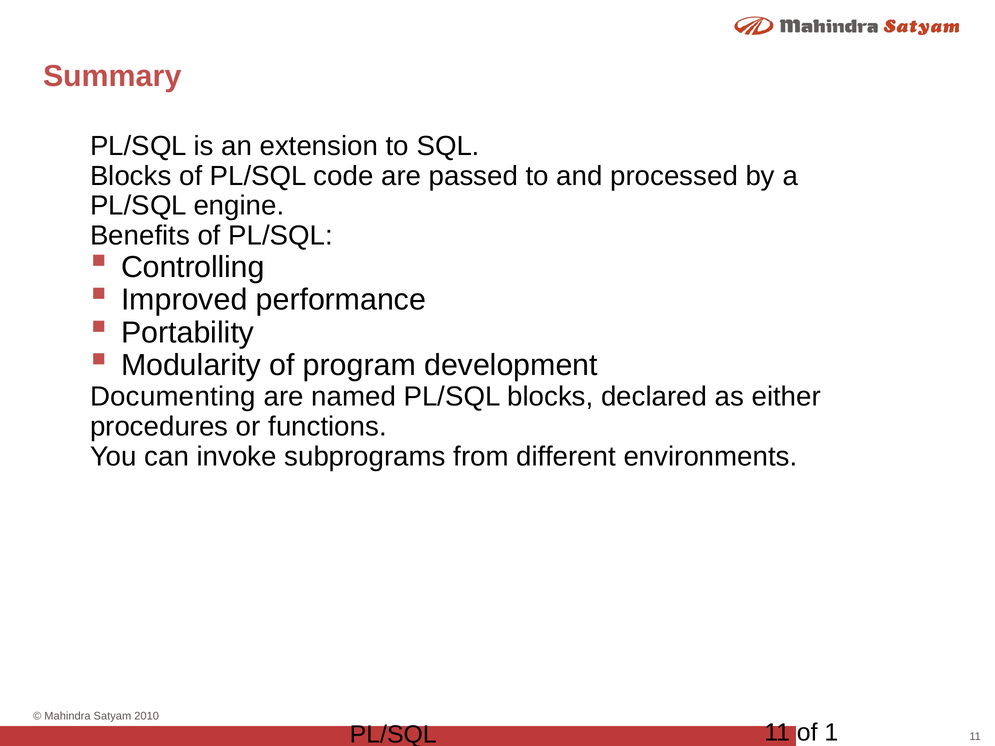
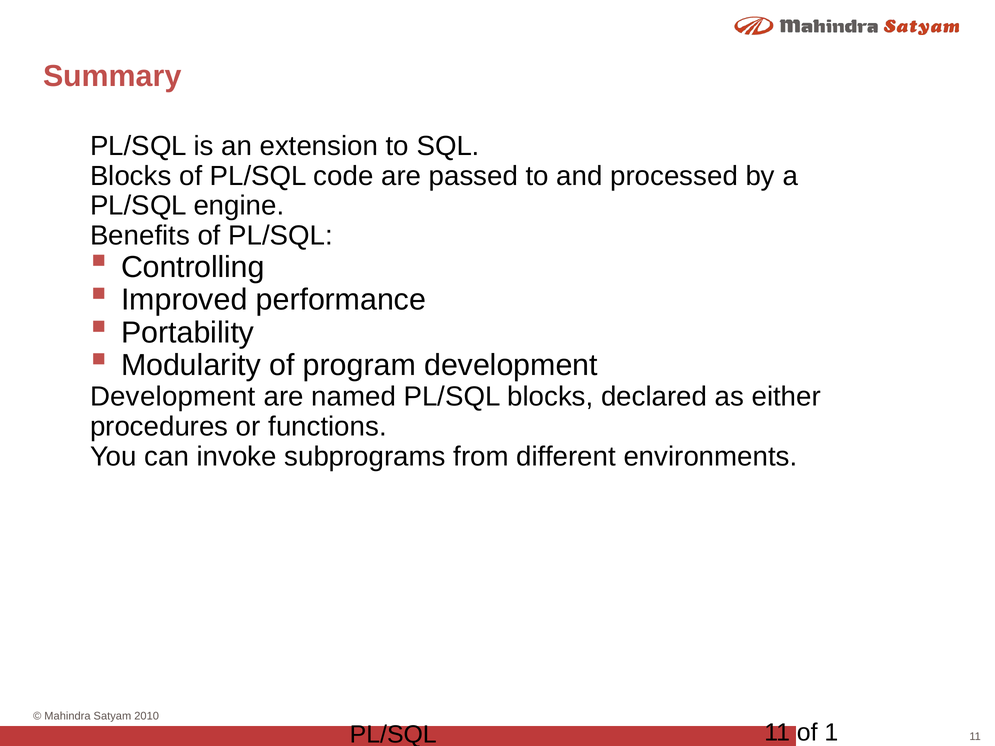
Documenting: Documenting -> Development (173, 397)
